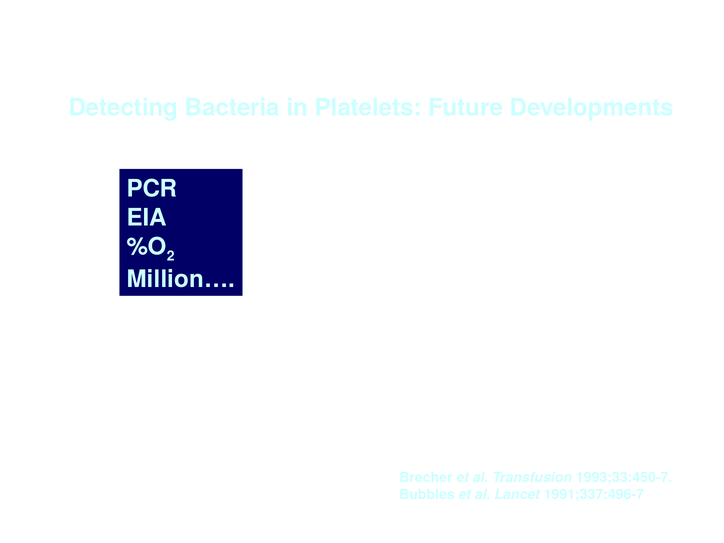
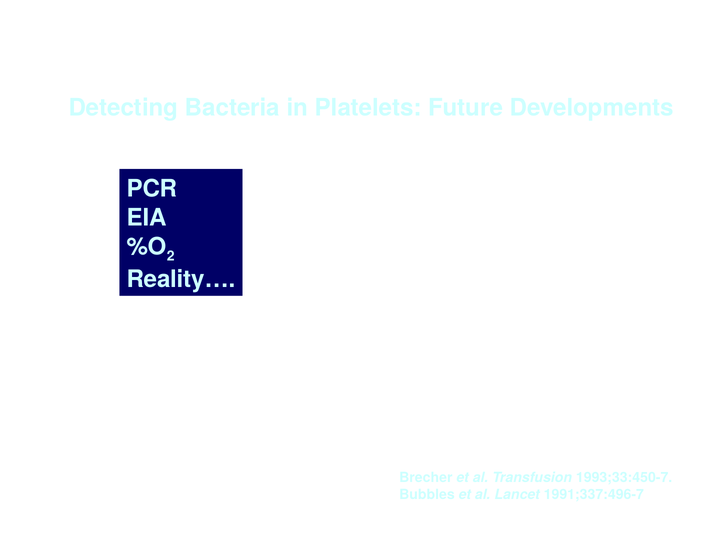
Million…: Million… -> Reality… (181, 280)
